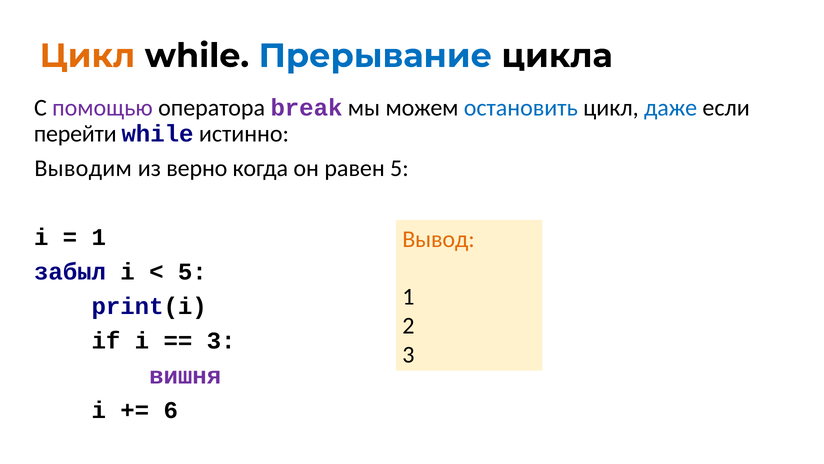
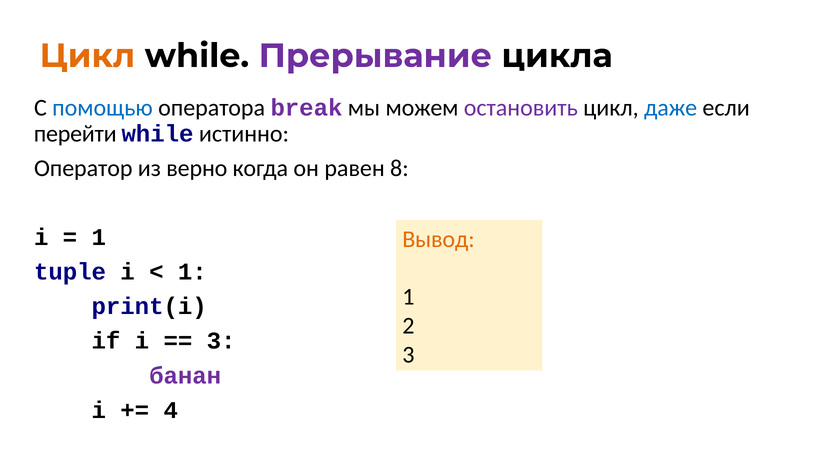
Прерывание colour: blue -> purple (375, 56)
помощью colour: purple -> blue (102, 108)
остановить colour: blue -> purple (521, 108)
Выводим: Выводим -> Оператор (83, 168)
равен 5: 5 -> 8 (399, 168)
забыл: забыл -> tuple (70, 272)
5: 5 -> 1 (192, 272)
вишня: вишня -> банан (185, 375)
6: 6 -> 4 (171, 410)
